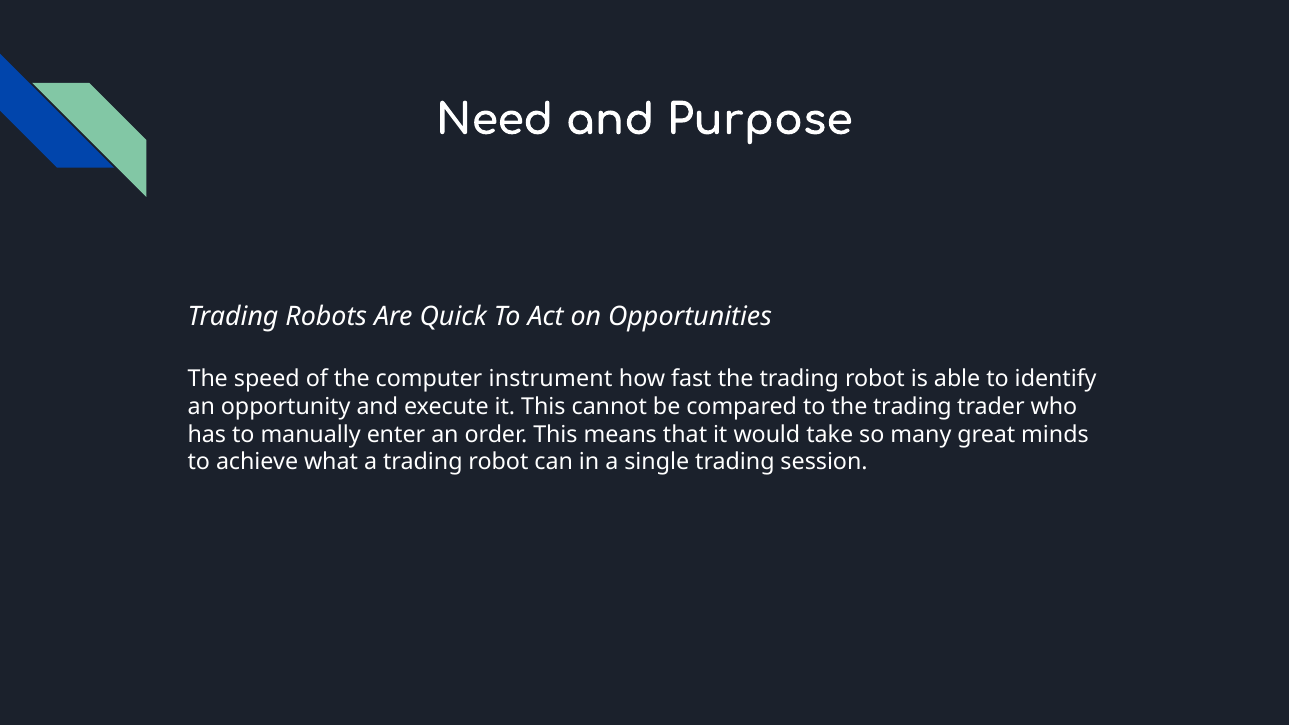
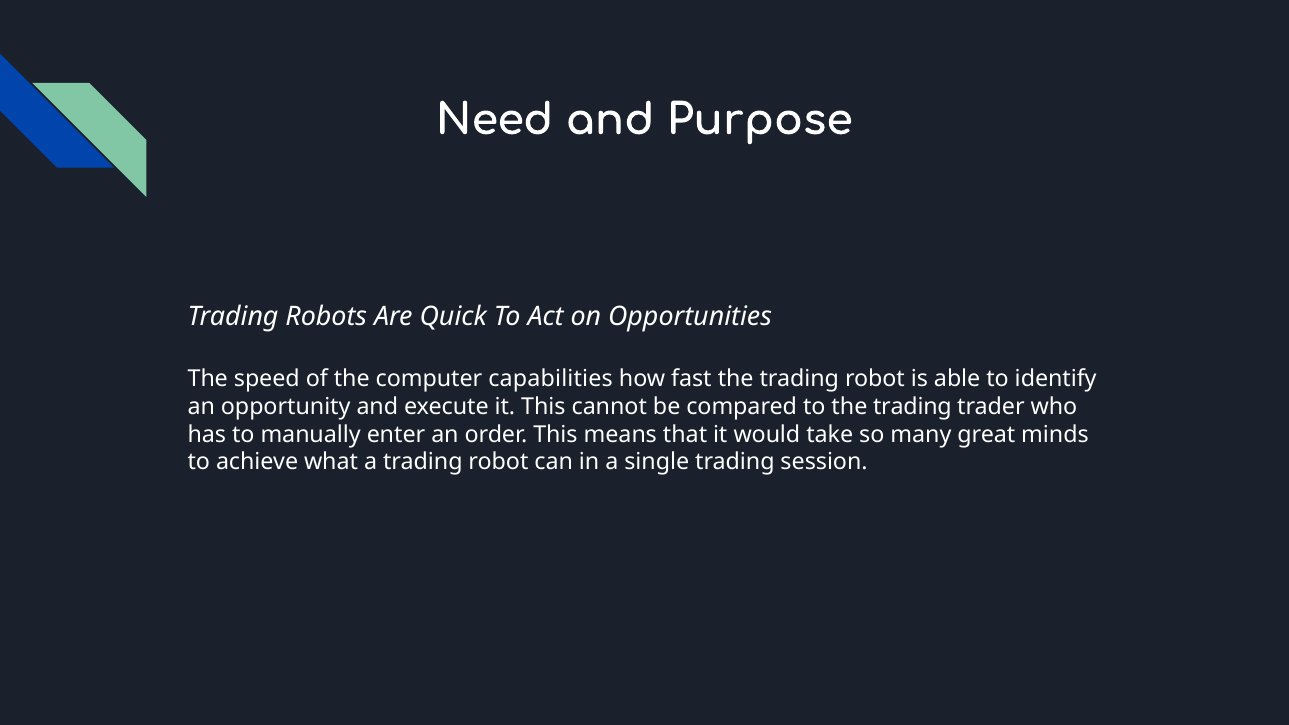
instrument: instrument -> capabilities (551, 378)
